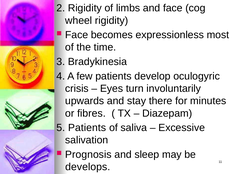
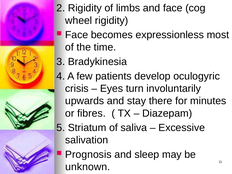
5 Patients: Patients -> Striatum (87, 128)
develops: develops -> unknown (88, 167)
